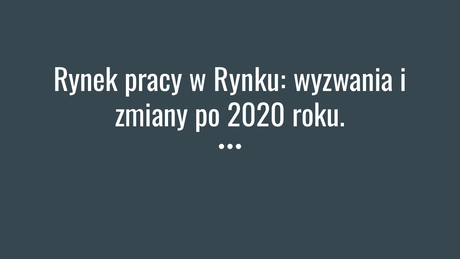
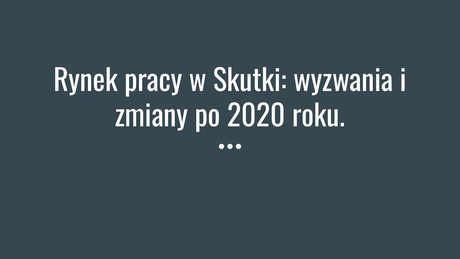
Rynku: Rynku -> Skutki (250, 81)
